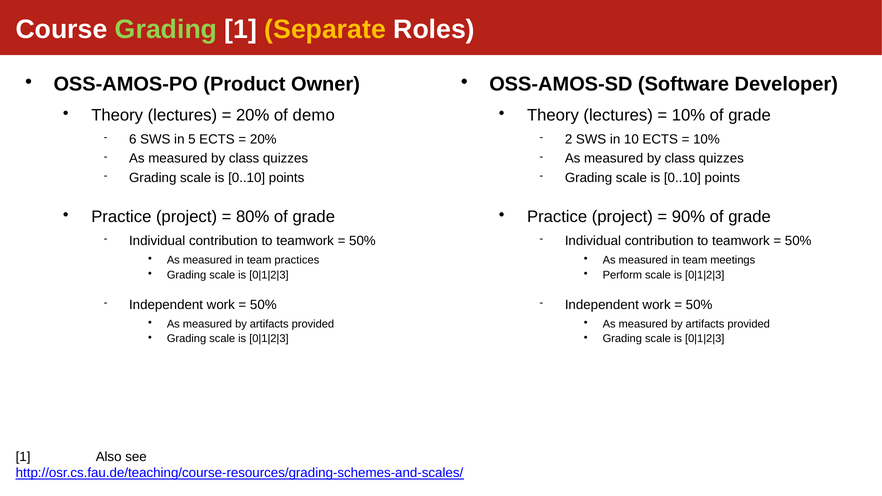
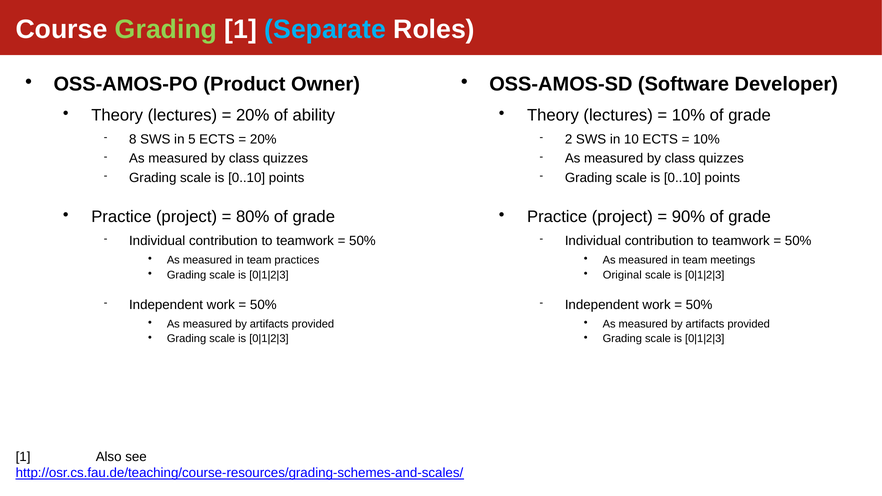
Separate colour: yellow -> light blue (325, 29)
demo: demo -> ability (314, 115)
6: 6 -> 8 (133, 139)
Perform: Perform -> Original (622, 275)
